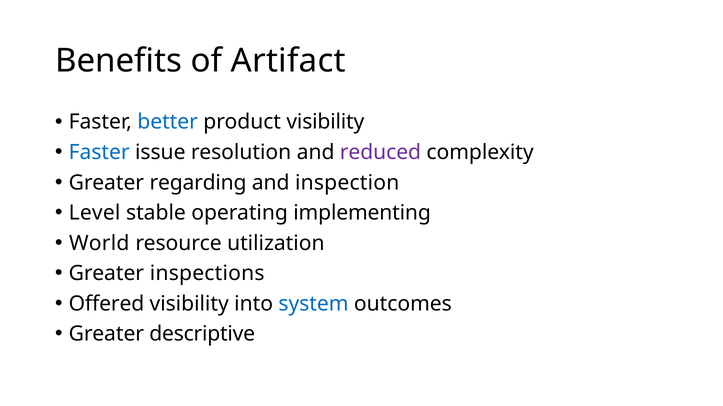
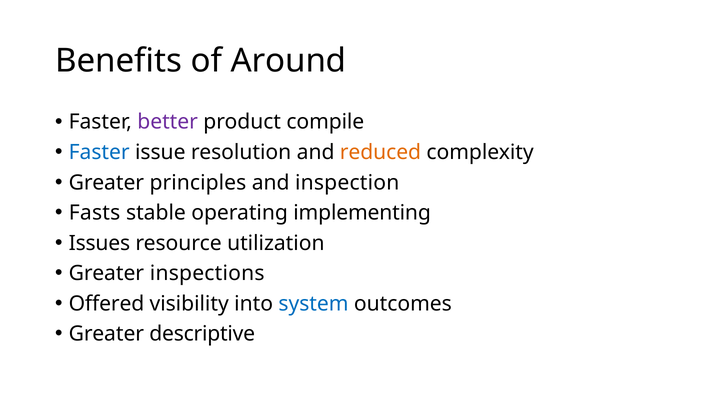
Artifact: Artifact -> Around (289, 61)
better colour: blue -> purple (168, 122)
product visibility: visibility -> compile (325, 122)
reduced colour: purple -> orange (380, 153)
regarding: regarding -> principles (198, 183)
Level: Level -> Fasts (95, 213)
World: World -> Issues (99, 243)
